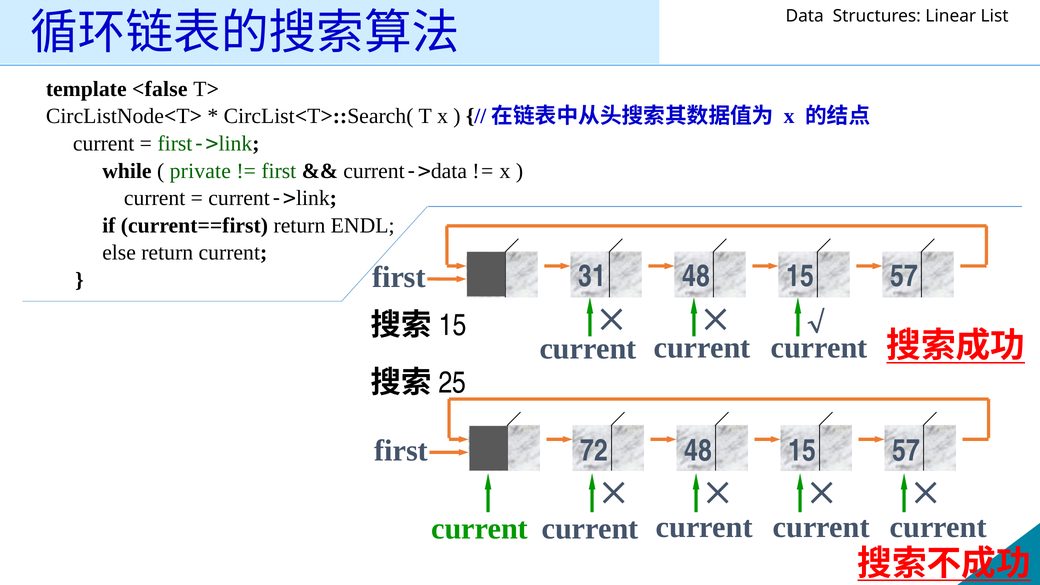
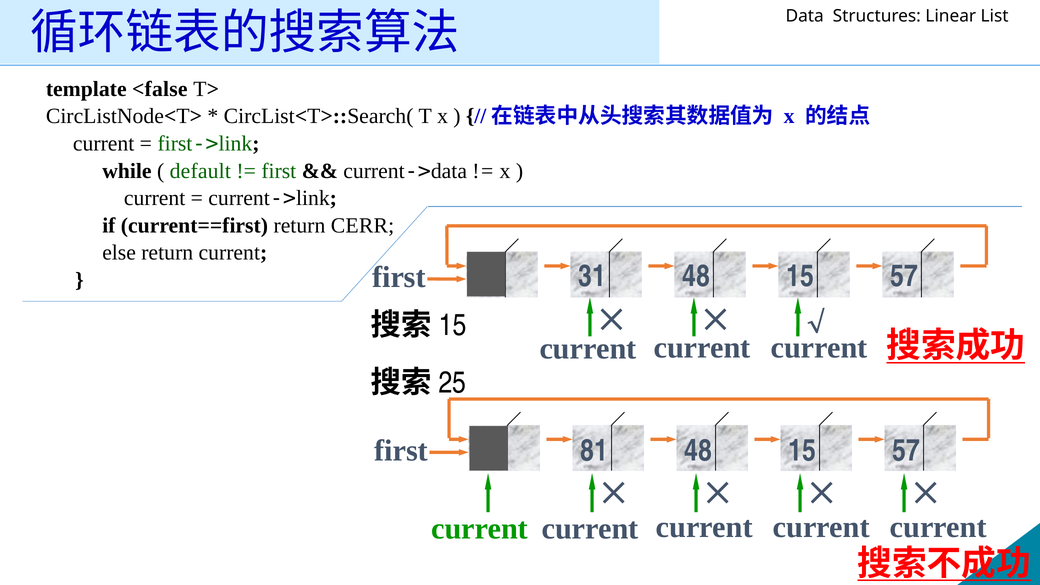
private: private -> default (200, 171)
ENDL: ENDL -> CERR (363, 225)
72: 72 -> 81 (594, 451)
